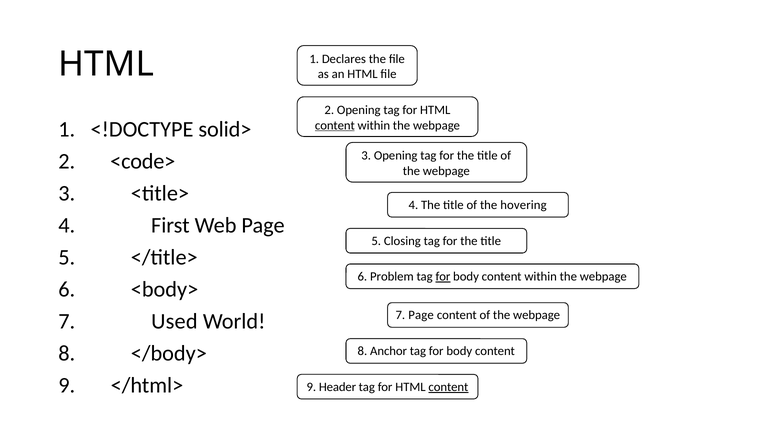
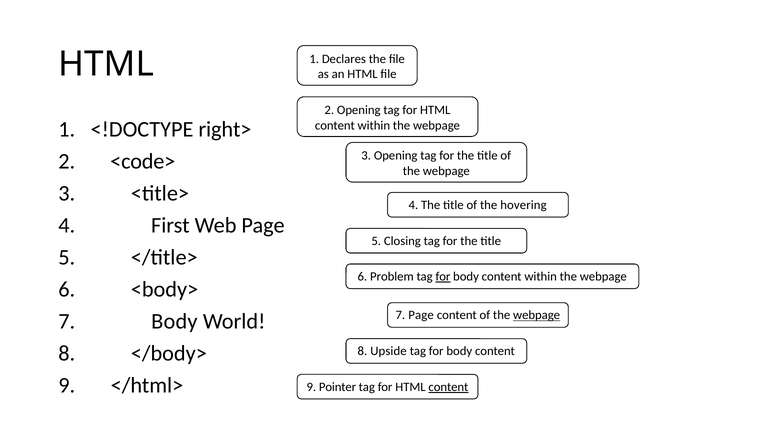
solid>: solid> -> right> (225, 129)
content underline: present -> none (335, 125)
webpage underline: none -> present (537, 315)
7 Used: Used -> Body (174, 321)
Anchor: Anchor -> Upside (388, 351)
Header: Header -> Pointer (338, 387)
